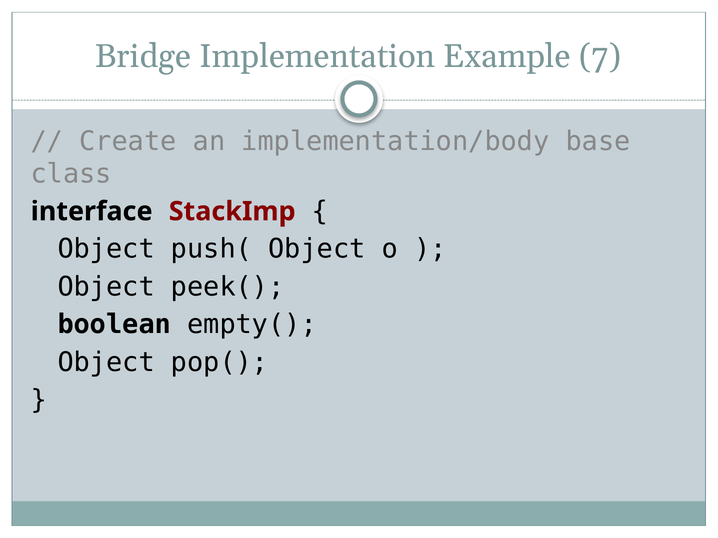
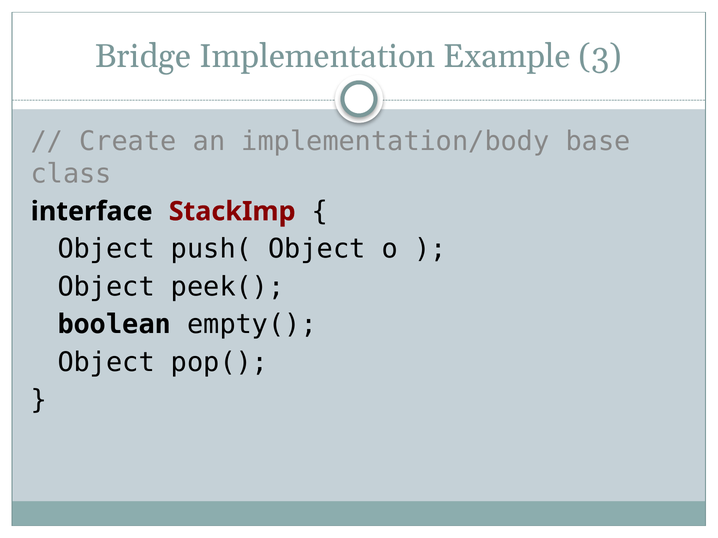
7: 7 -> 3 (600, 57)
